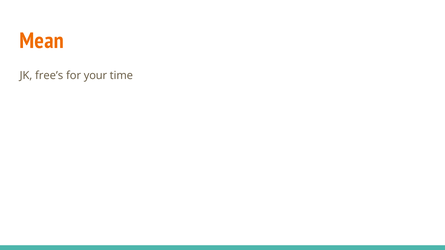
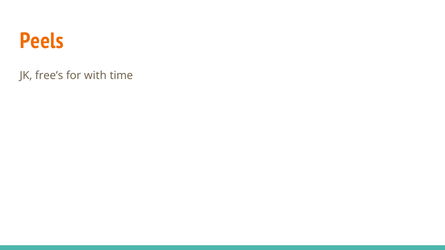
Mean: Mean -> Peels (42, 41)
your: your -> with (95, 76)
